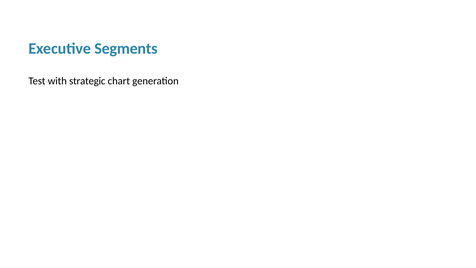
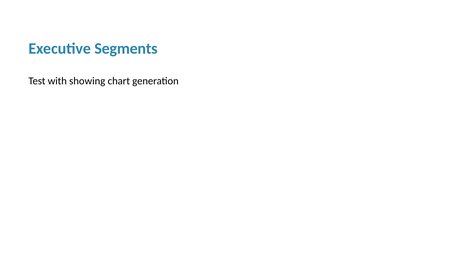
strategic: strategic -> showing (87, 81)
